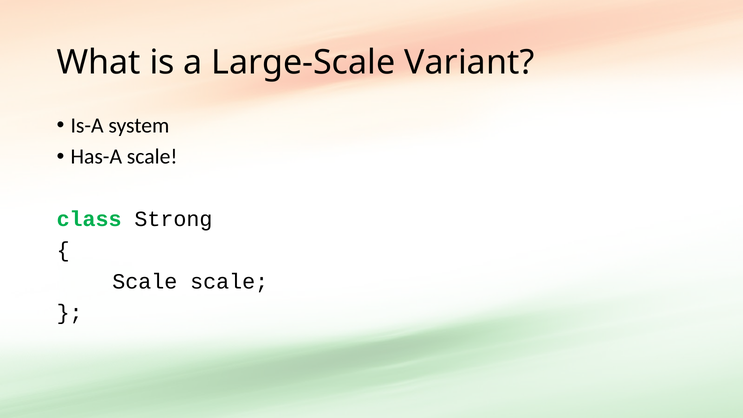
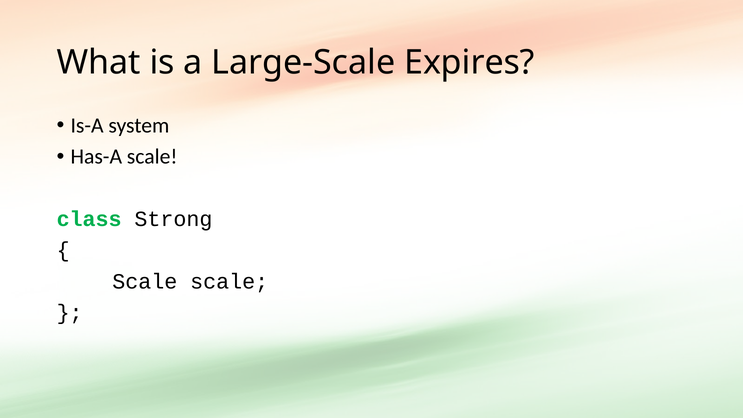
Variant: Variant -> Expires (469, 62)
